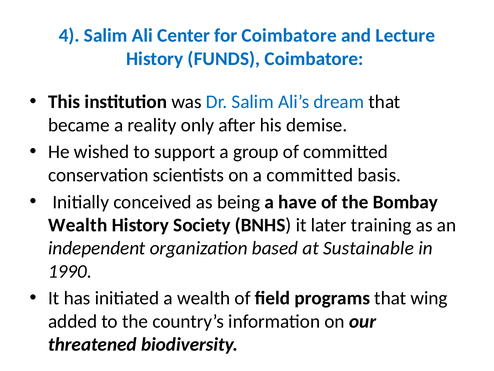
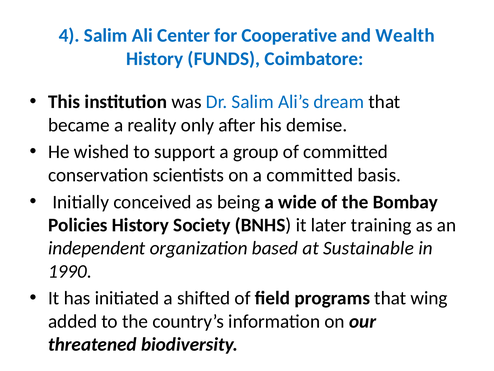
for Coimbatore: Coimbatore -> Cooperative (289, 36)
Lecture: Lecture -> Wealth (405, 36)
have: have -> wide (298, 202)
Wealth: Wealth -> Policies (78, 225)
a wealth: wealth -> shifted (204, 298)
